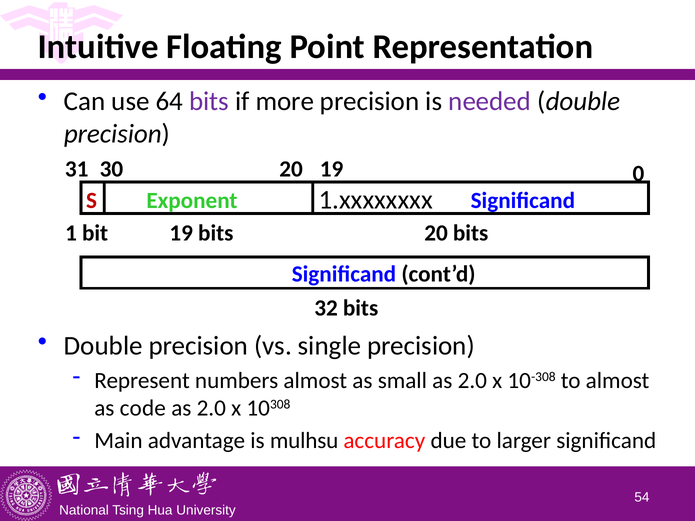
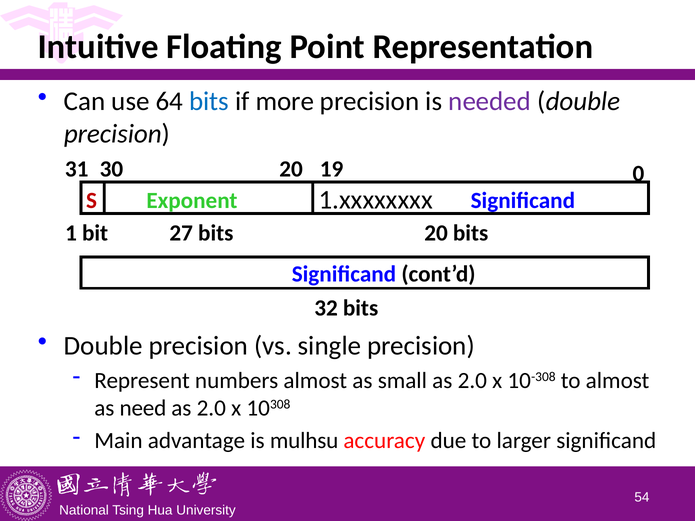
bits colour: purple -> blue (209, 102)
bit 19: 19 -> 27 (181, 233)
code: code -> need (143, 408)
